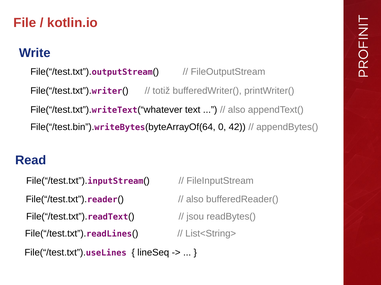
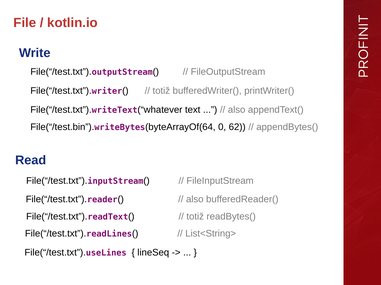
42: 42 -> 62 (237, 127)
jsou: jsou -> totiž (195, 217)
